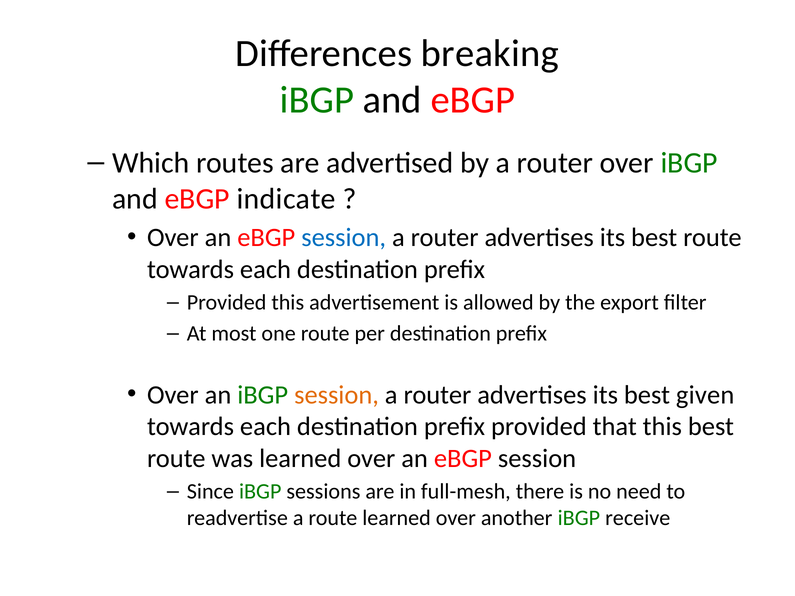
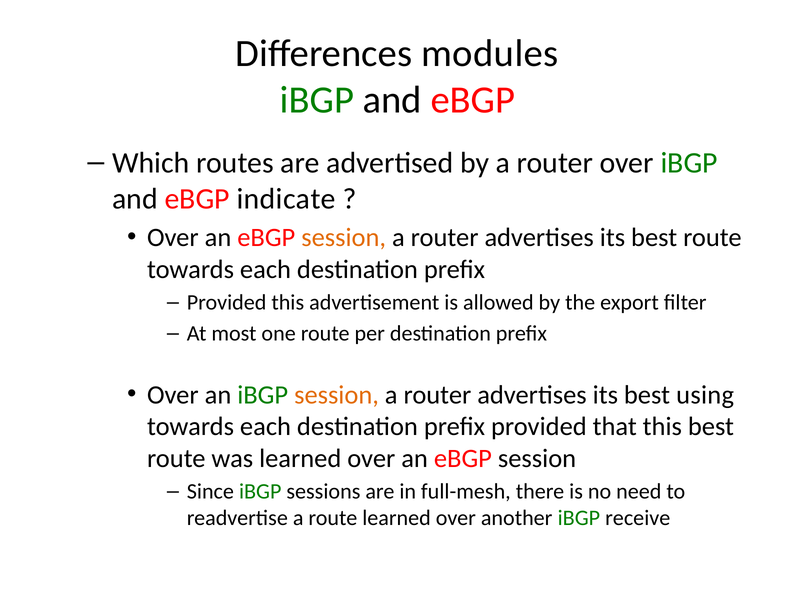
breaking: breaking -> modules (490, 54)
session colour: blue -> orange (344, 238)
given: given -> using (705, 395)
